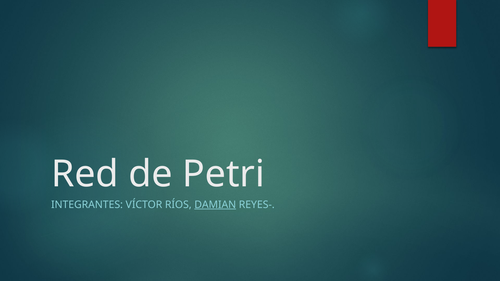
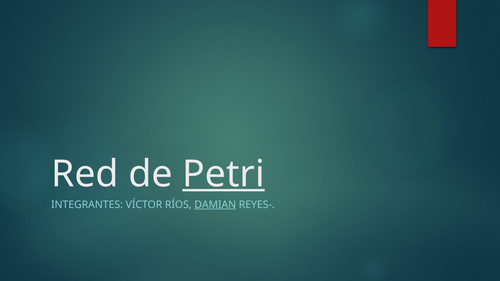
Petri underline: none -> present (224, 174)
